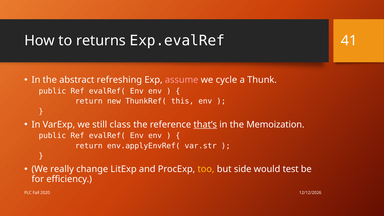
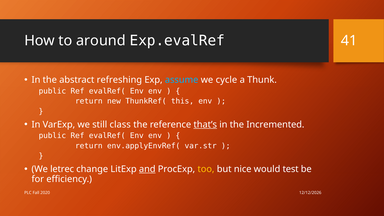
returns: returns -> around (101, 41)
assume colour: pink -> light blue (182, 80)
Memoization: Memoization -> Incremented (275, 125)
really: really -> letrec (62, 169)
and underline: none -> present (147, 169)
side: side -> nice (243, 169)
